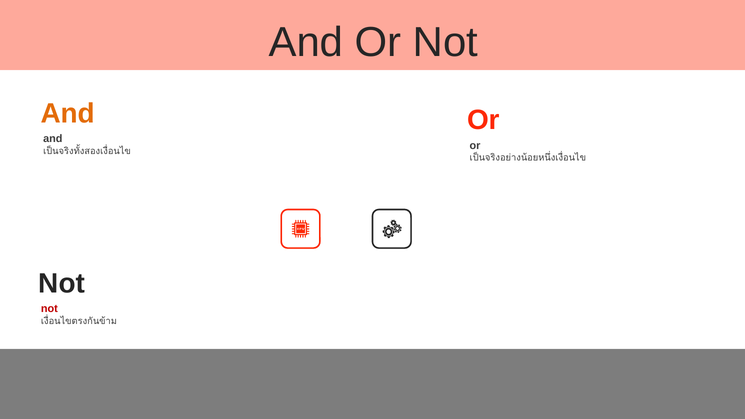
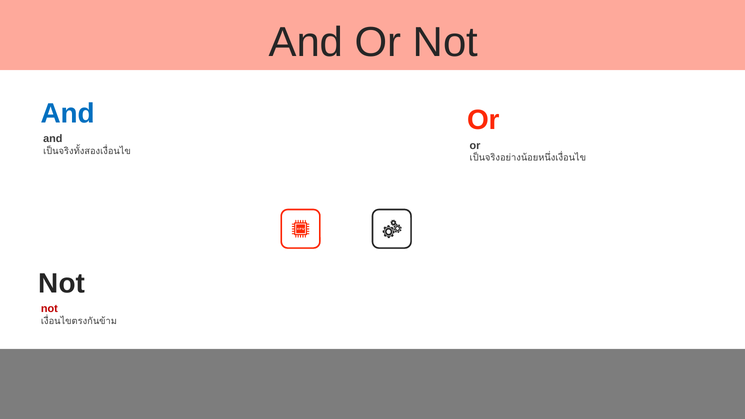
And colour: orange -> blue (68, 113)
